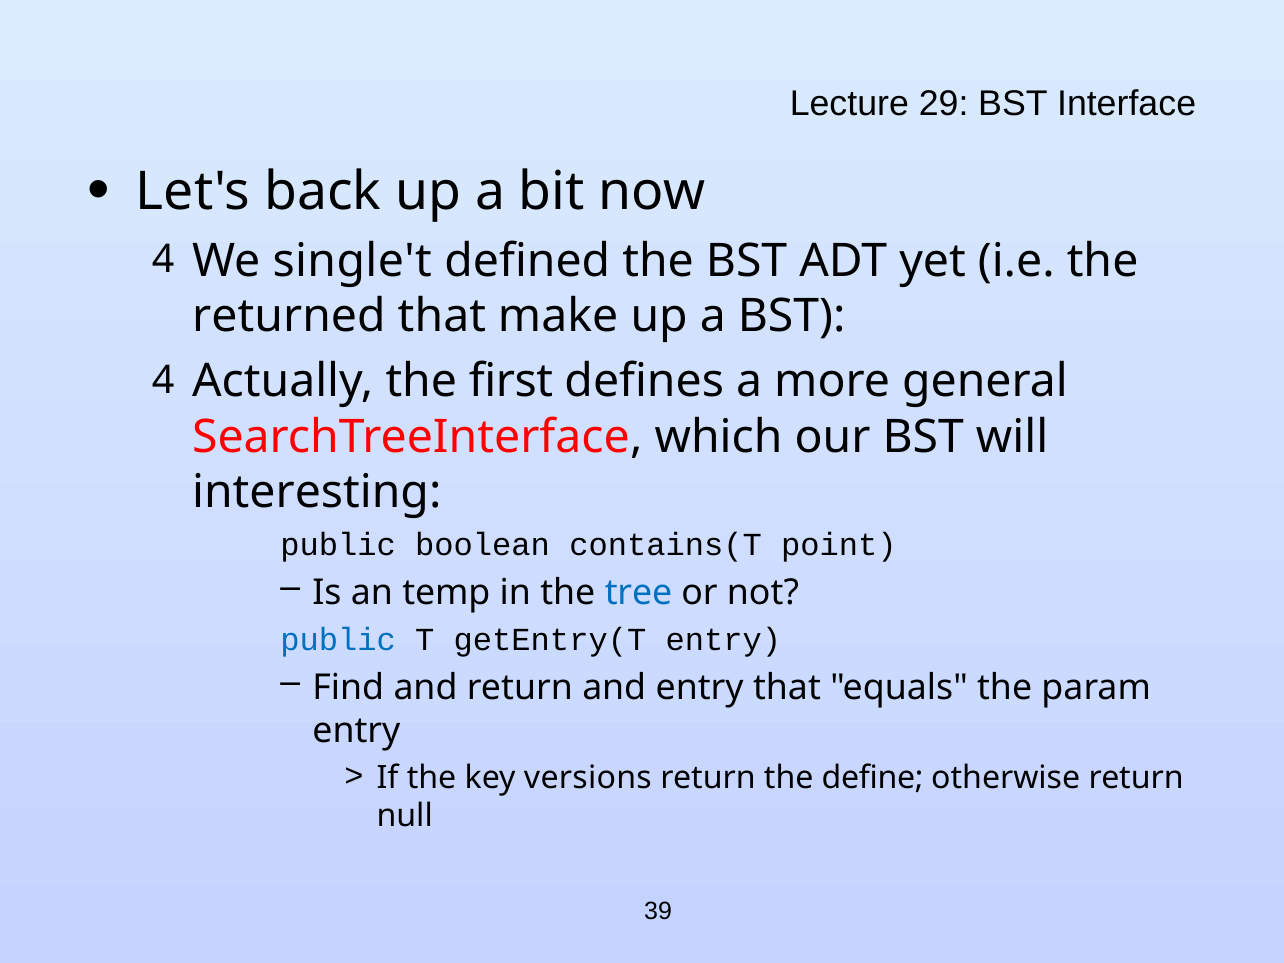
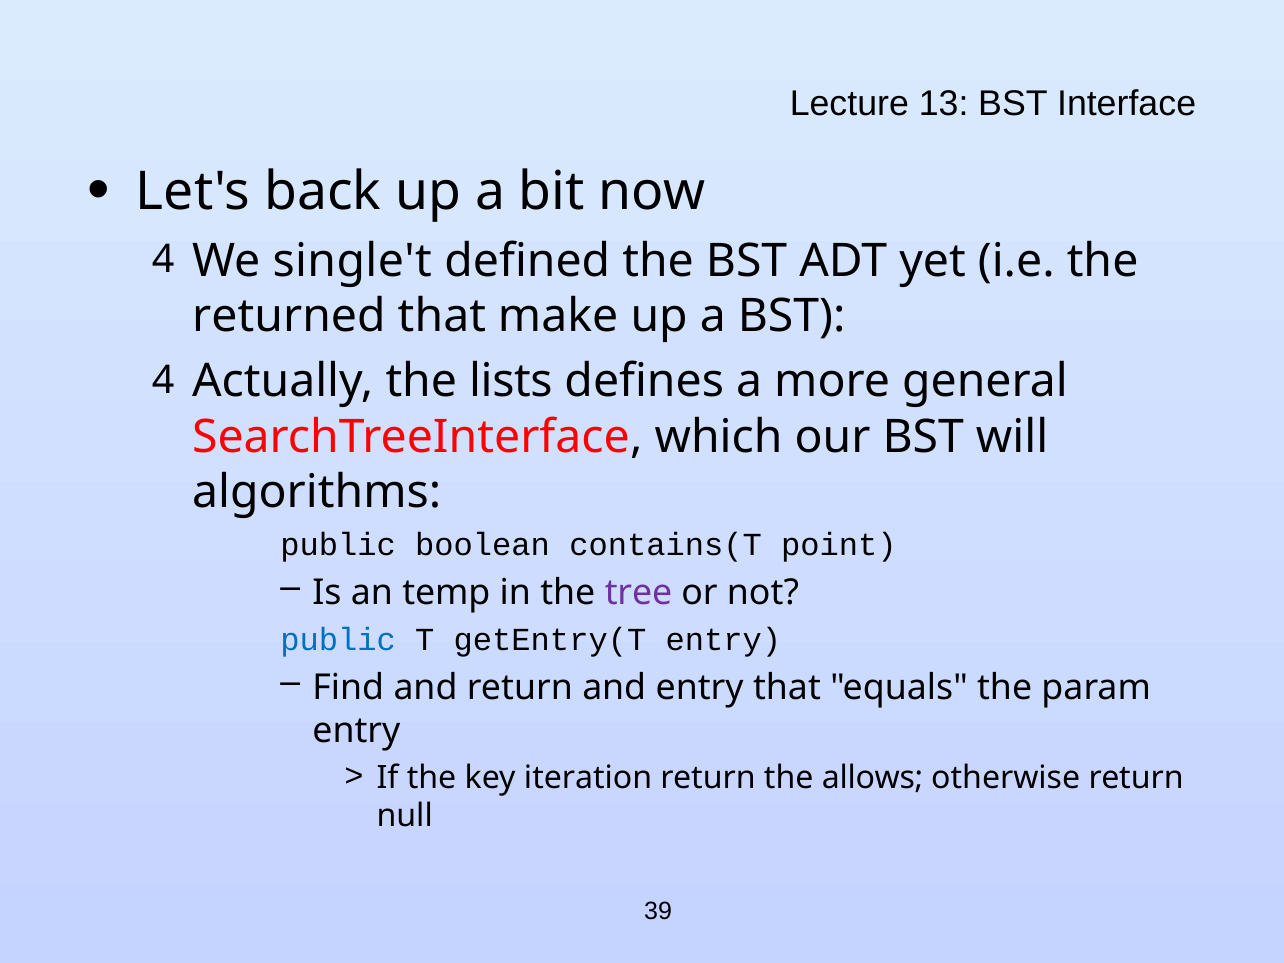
29: 29 -> 13 (944, 104)
first: first -> lists (511, 381)
interesting: interesting -> algorithms (317, 492)
tree colour: blue -> purple (638, 593)
versions: versions -> iteration (588, 777)
define: define -> allows (873, 777)
